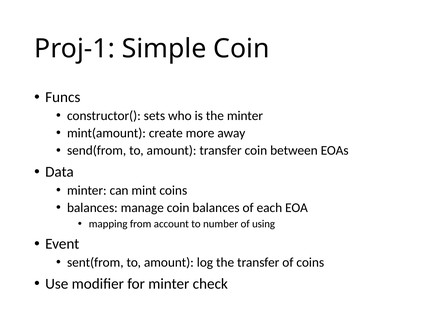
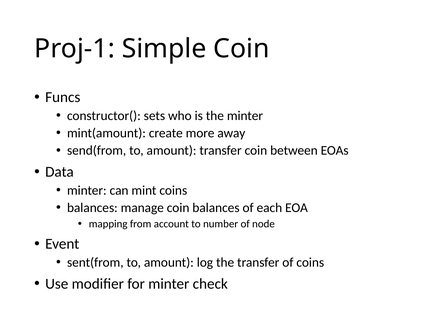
using: using -> node (263, 224)
